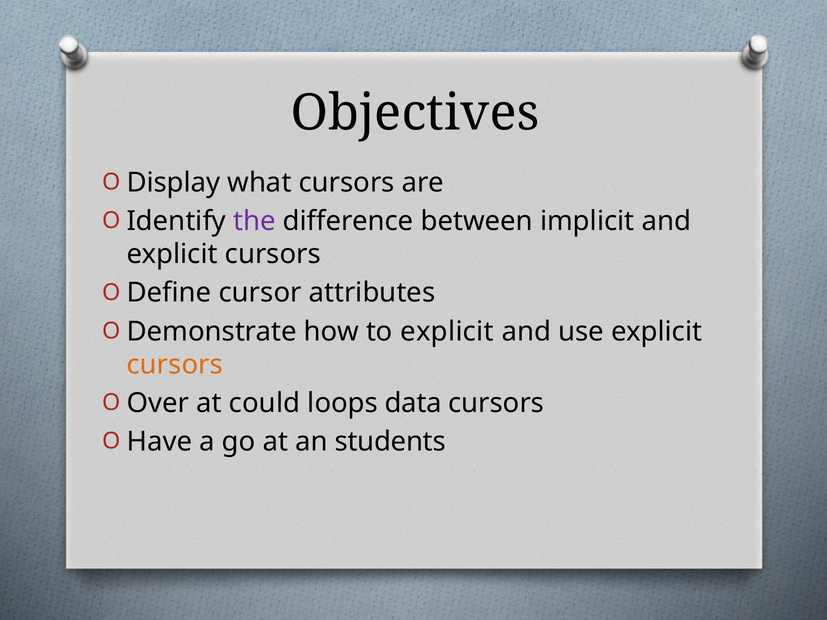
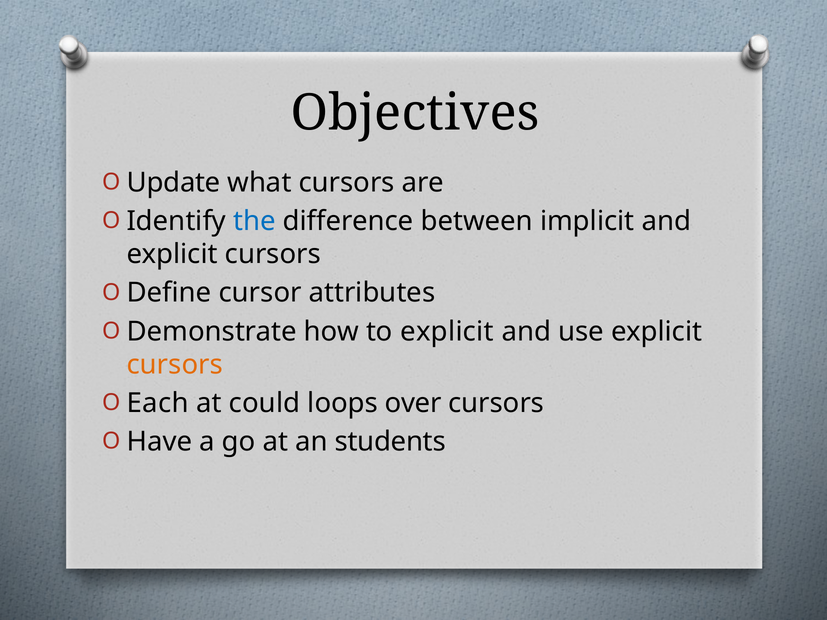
Display: Display -> Update (174, 183)
the colour: purple -> blue (254, 221)
Over: Over -> Each (158, 403)
data: data -> over (413, 403)
